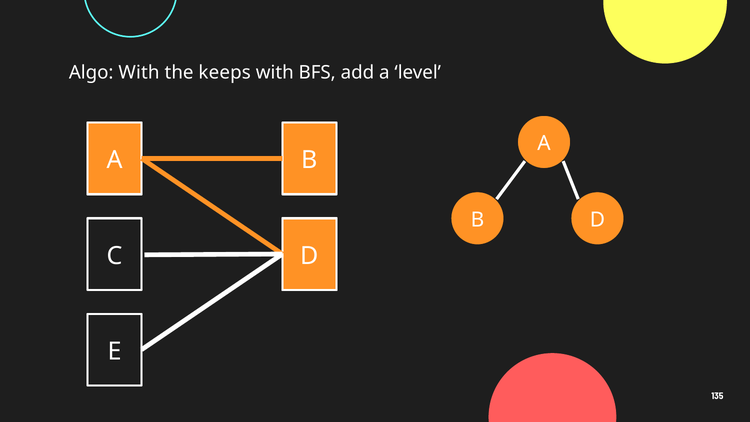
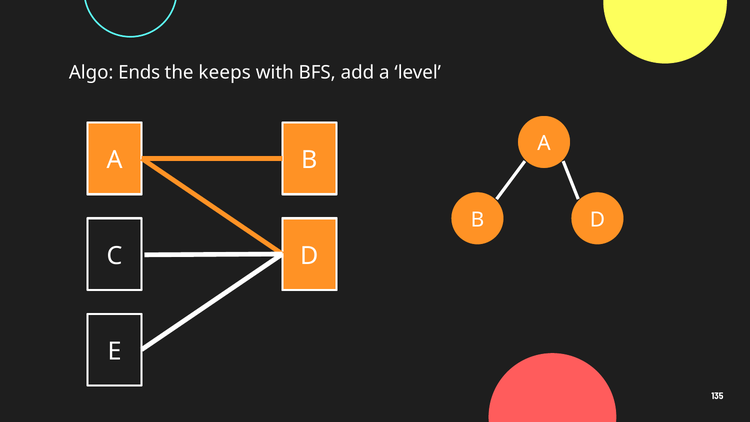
Algo With: With -> Ends (139, 73)
